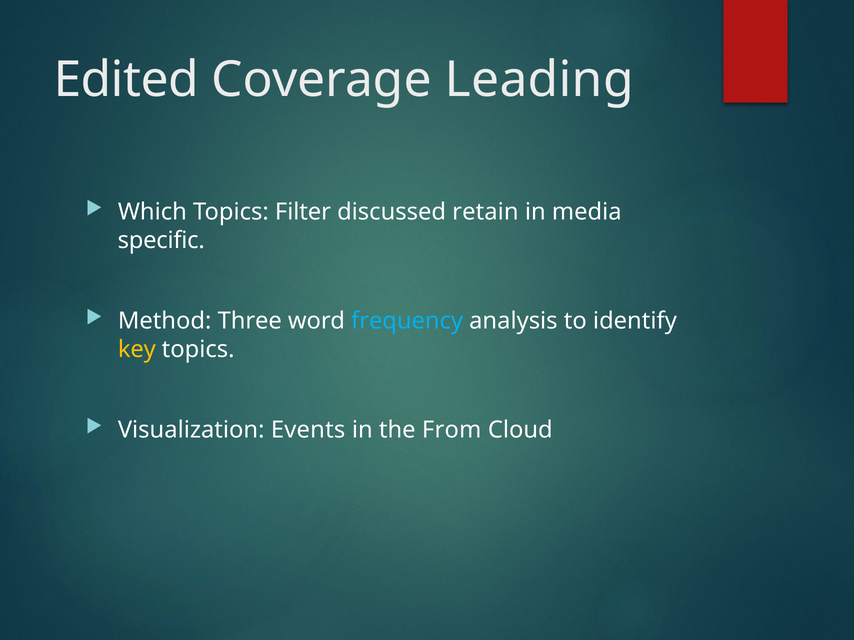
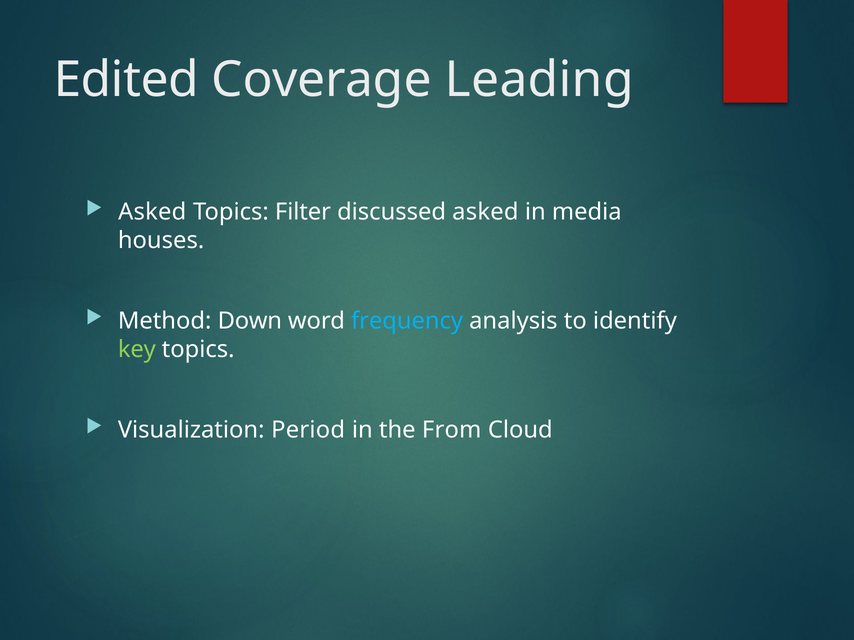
Which: Which -> Asked (152, 212)
discussed retain: retain -> asked (485, 212)
specific: specific -> houses (161, 240)
Three: Three -> Down (250, 321)
key colour: yellow -> light green (137, 350)
Events: Events -> Period (308, 430)
